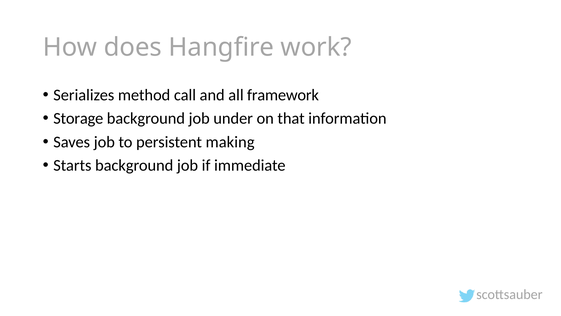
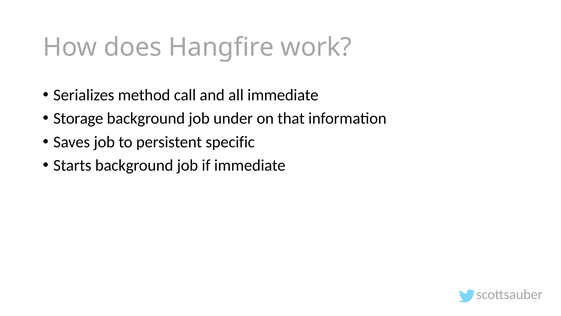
all framework: framework -> immediate (283, 95)
making: making -> specific (230, 142)
